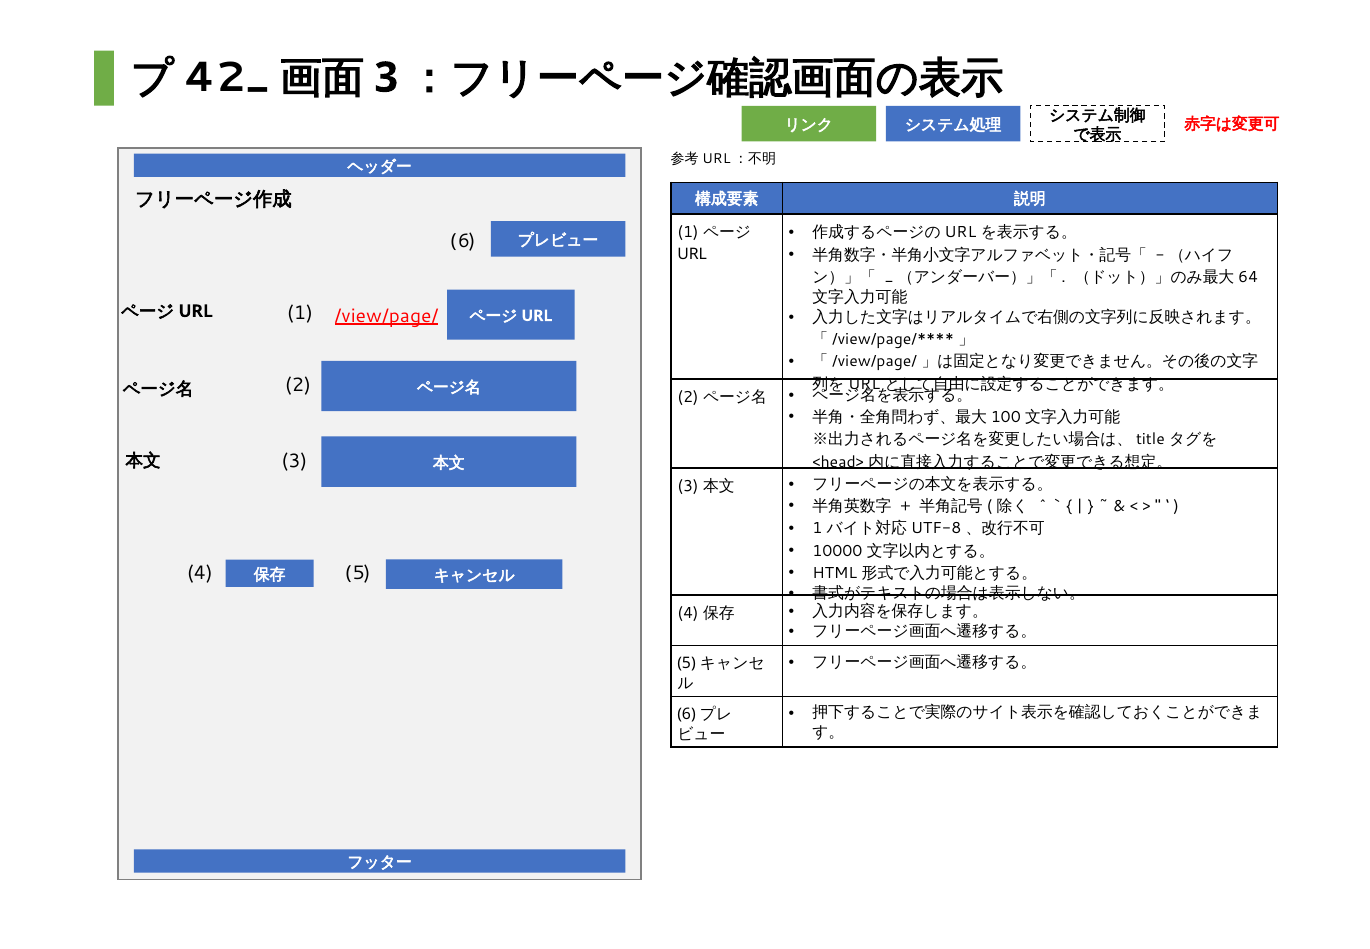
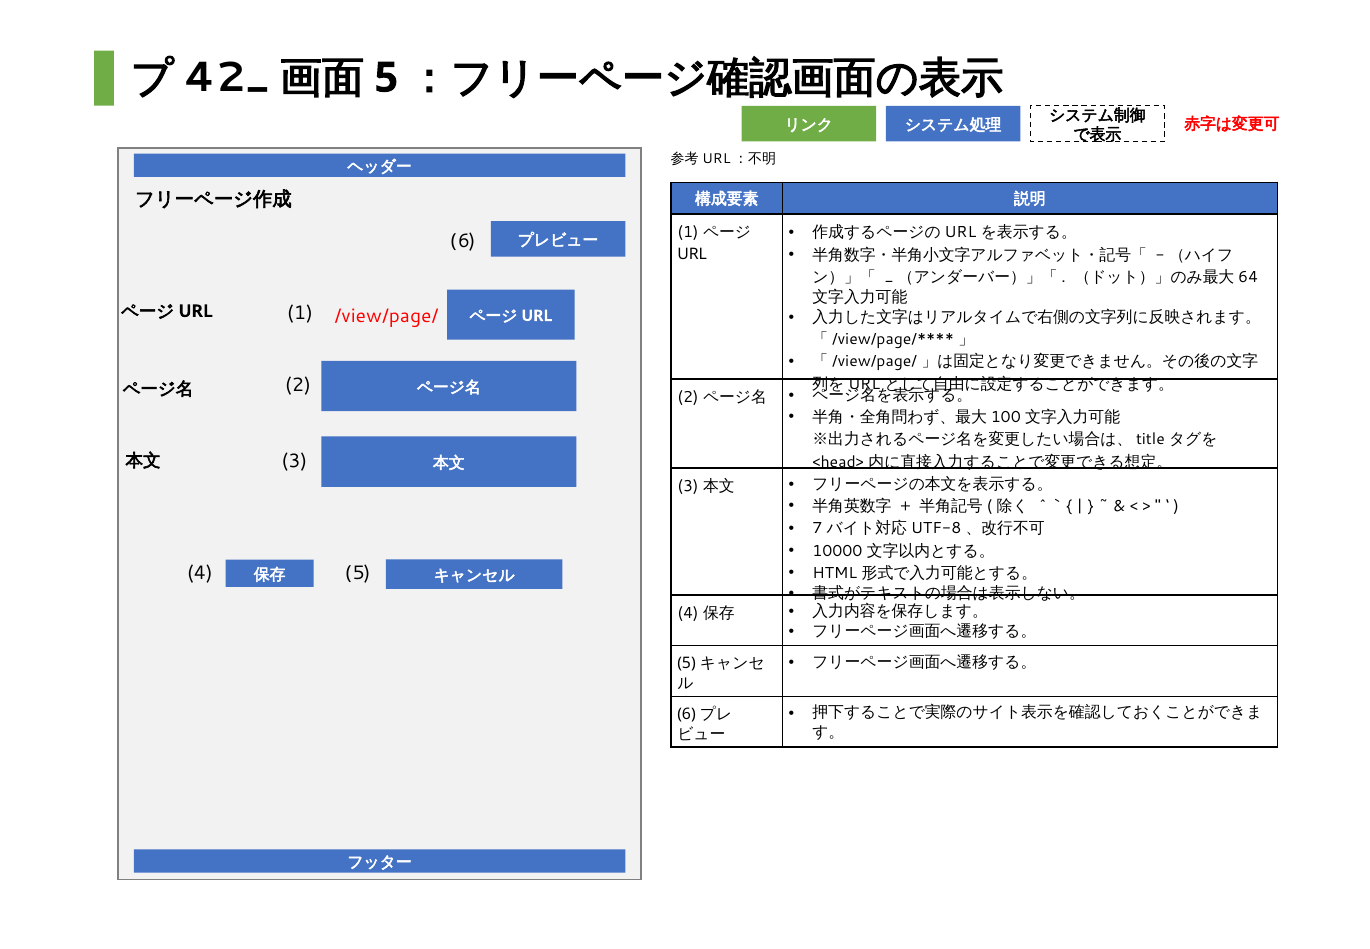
3: 3 -> 5 (386, 78)
/view/page/ underline: present -> none (386, 316)
1: 1 -> 7 (817, 528)
